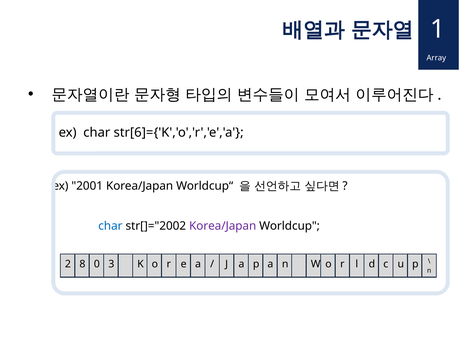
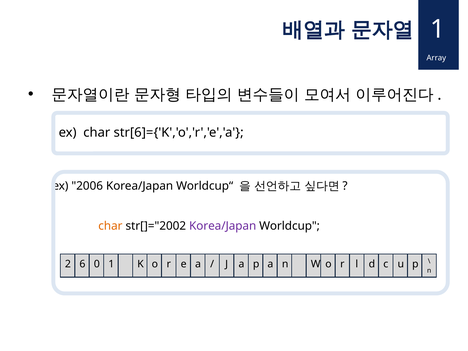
2001: 2001 -> 2006 (87, 186)
char colour: blue -> orange (110, 226)
8: 8 -> 6 (82, 264)
0 3: 3 -> 1 (111, 264)
